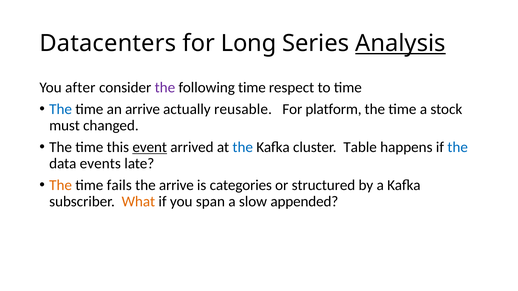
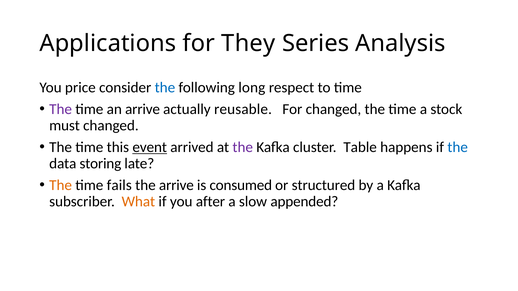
Datacenters: Datacenters -> Applications (108, 44)
Long: Long -> They (248, 44)
Analysis underline: present -> none (400, 44)
after: after -> price (80, 88)
the colour: purple -> blue (165, 88)
following time: time -> long (252, 88)
The colour: blue -> purple (61, 109)
For platform: platform -> changed (333, 109)
the colour: blue -> purple (243, 147)
events: events -> storing (100, 164)
categories: categories -> consumed (241, 185)
span: span -> after (210, 202)
